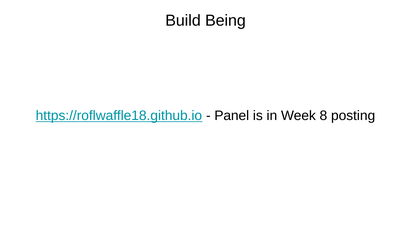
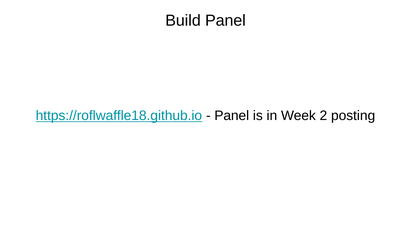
Build Being: Being -> Panel (225, 20)
8: 8 -> 2 (323, 116)
